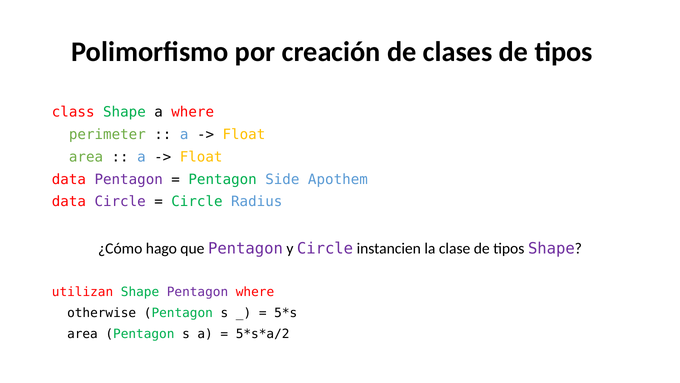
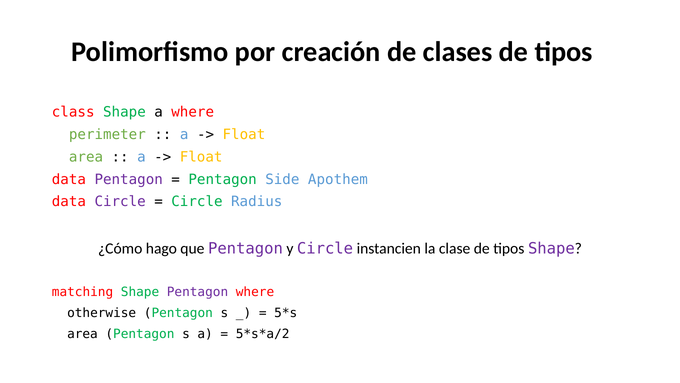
utilizan: utilizan -> matching (83, 292)
